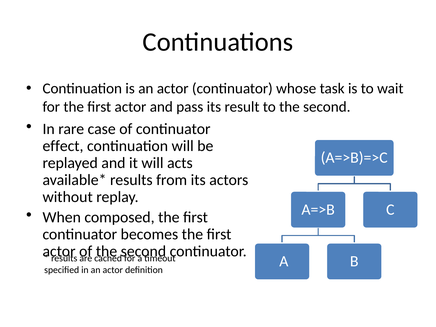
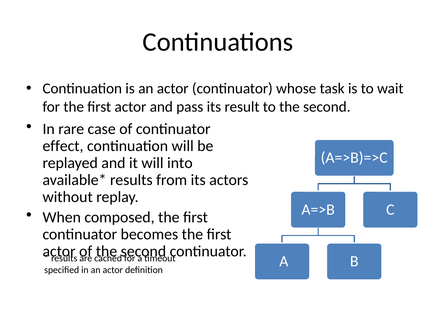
acts: acts -> into (180, 163)
